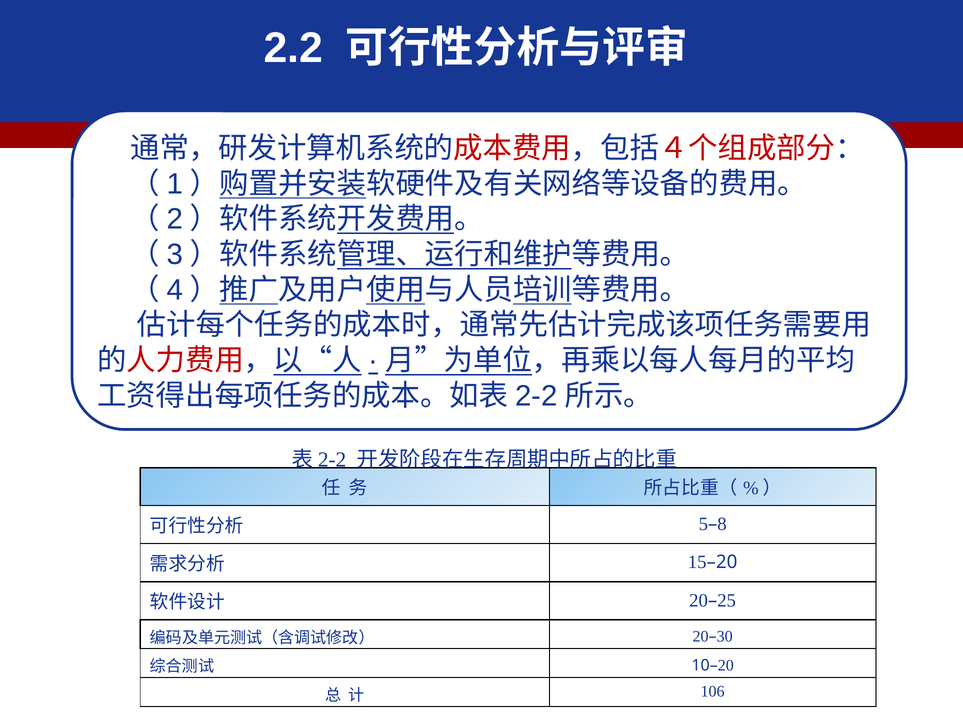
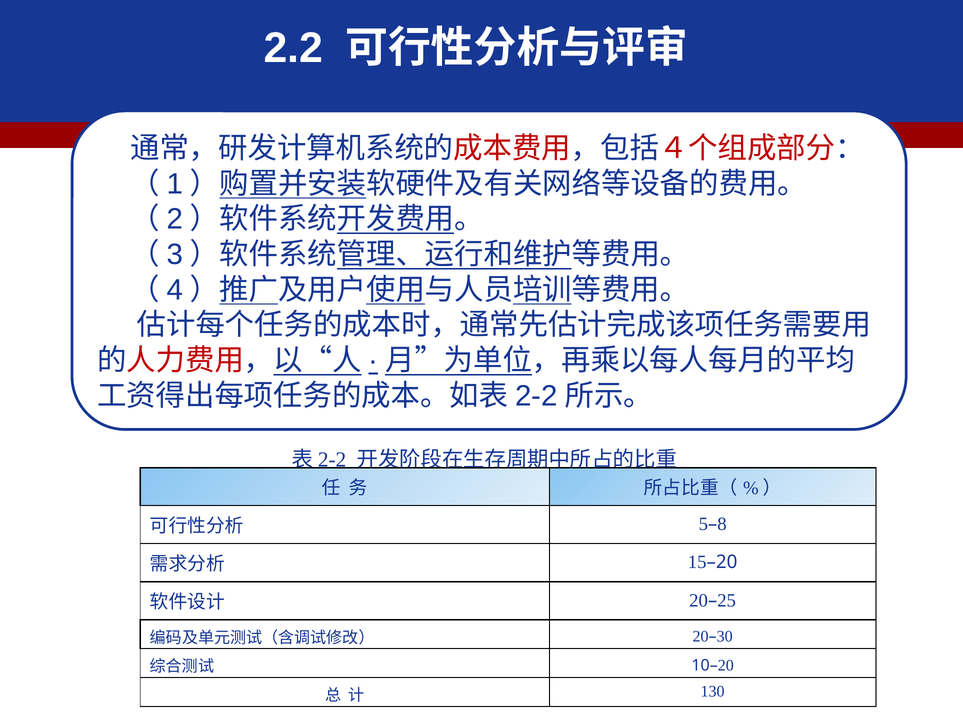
106: 106 -> 130 (713, 691)
